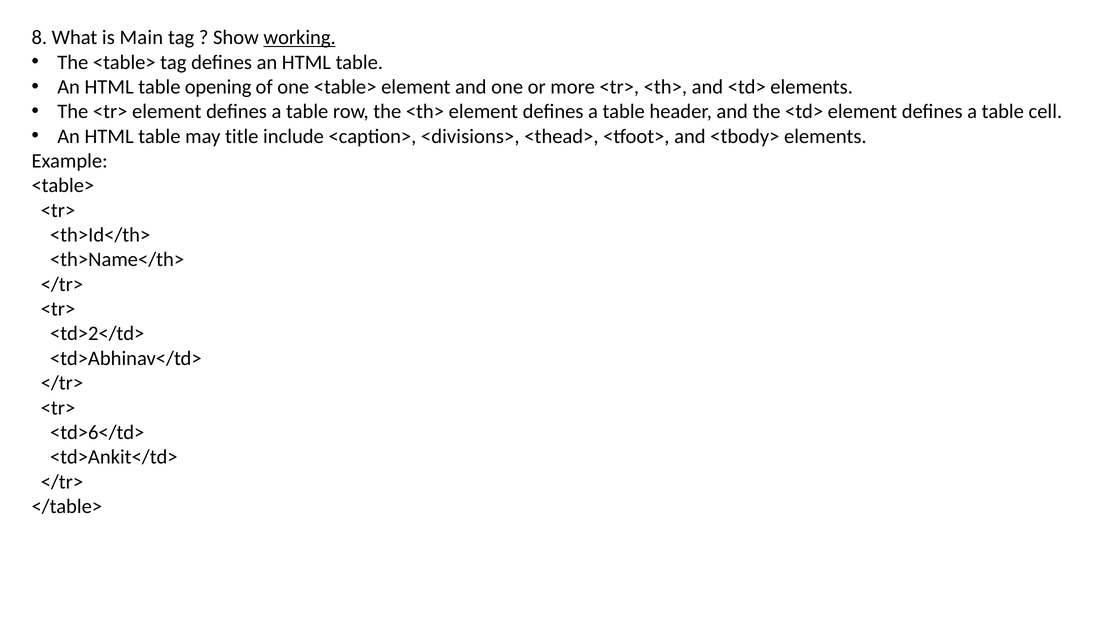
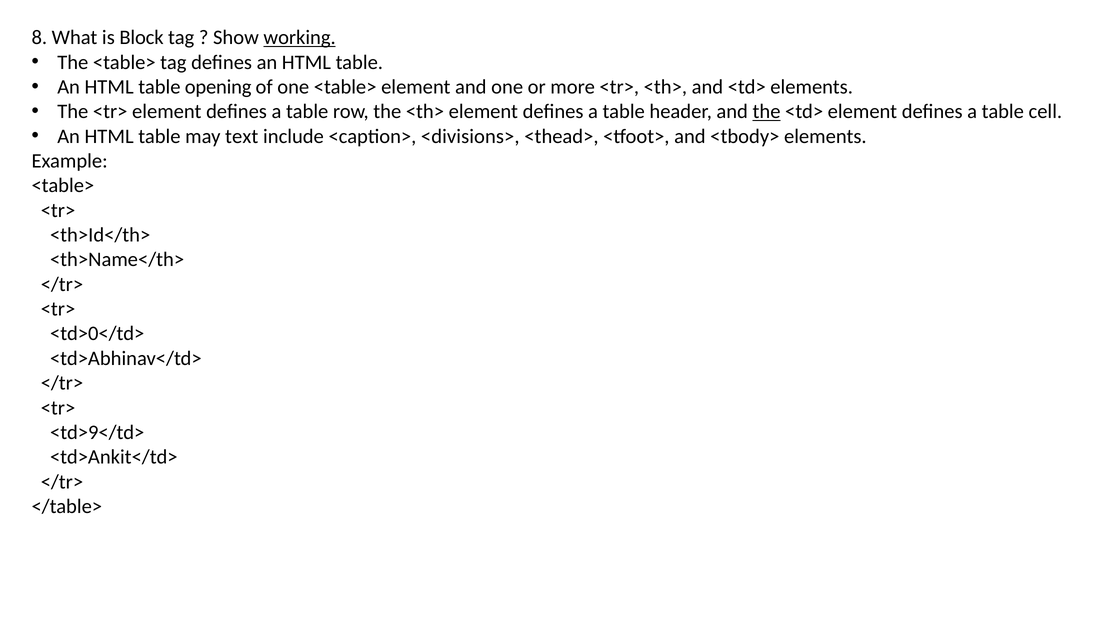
Main: Main -> Block (142, 38)
the underline: none -> present (767, 112)
title: title -> text (242, 136)
<td>2</td>: <td>2</td> -> <td>0</td> (97, 334)
<td>6</td>: <td>6</td> -> <td>9</td> (97, 433)
